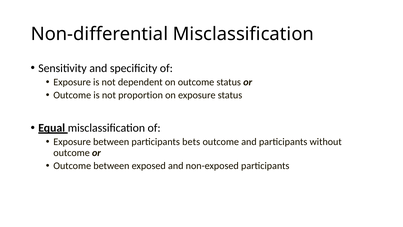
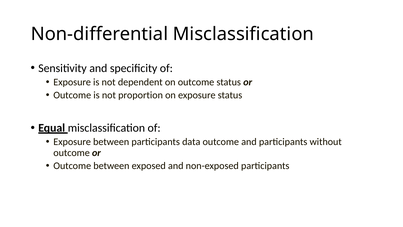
bets: bets -> data (191, 142)
